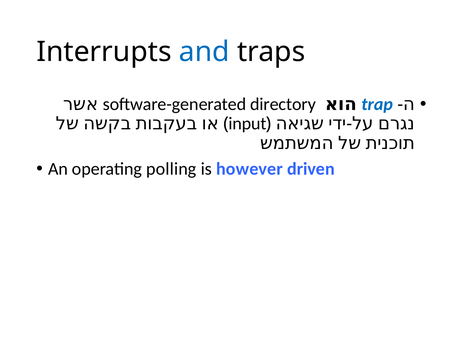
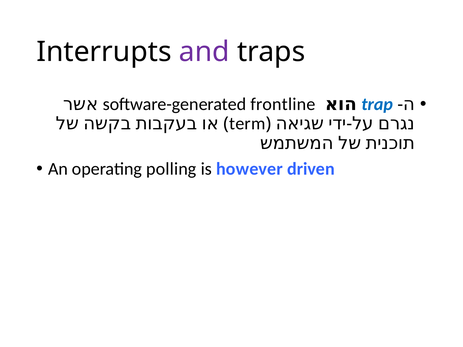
and colour: blue -> purple (204, 52)
directory: directory -> frontline (283, 104)
input: input -> term (247, 124)
